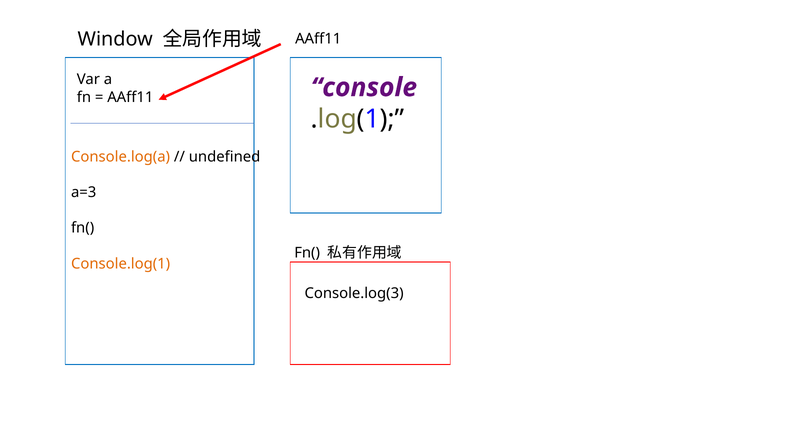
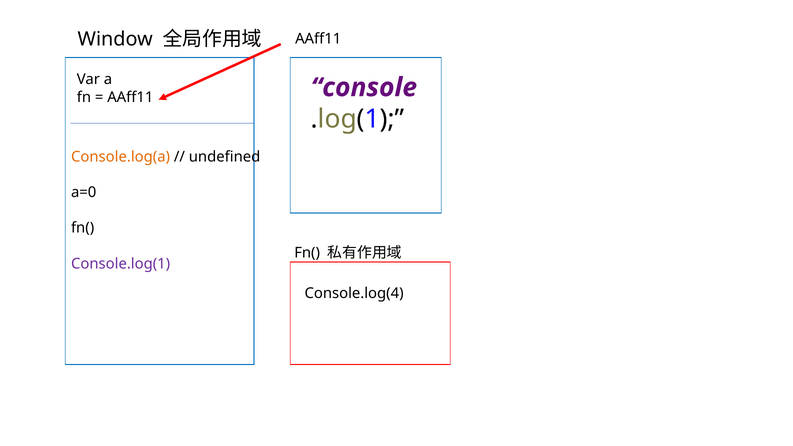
a=3: a=3 -> a=0 (84, 192)
Console.log(1 colour: orange -> purple (121, 264)
Console.log(3: Console.log(3 -> Console.log(4 (354, 294)
